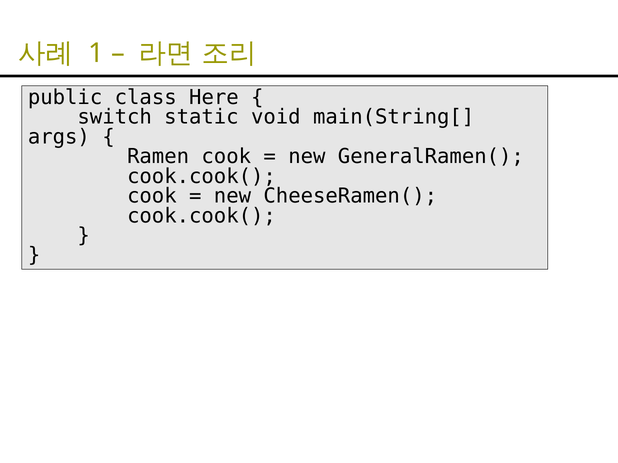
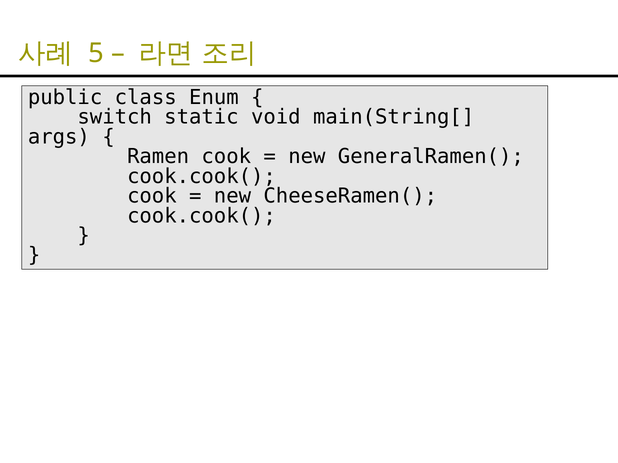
1: 1 -> 5 (96, 53)
Here: Here -> Enum (214, 98)
